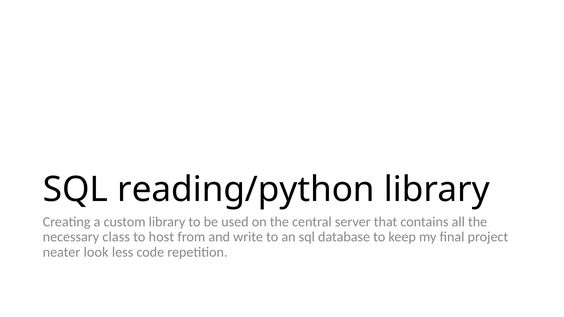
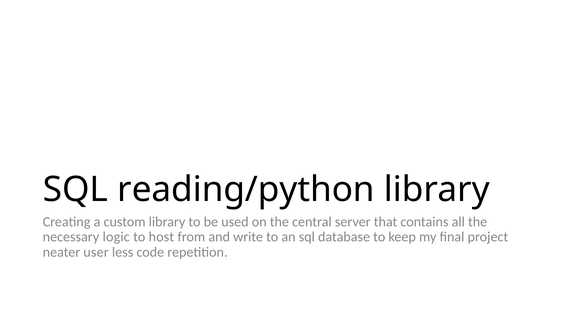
class: class -> logic (116, 237)
look: look -> user (96, 252)
